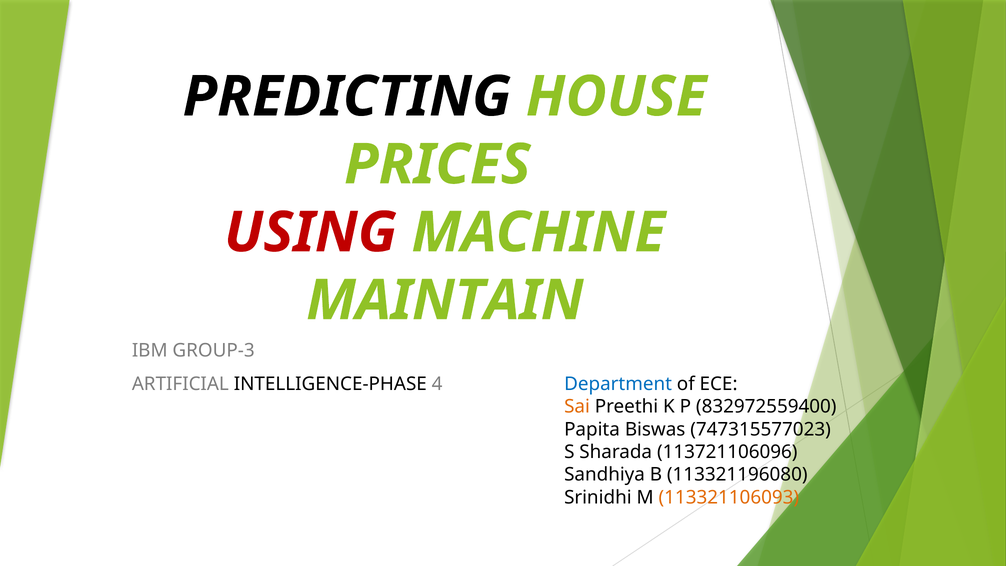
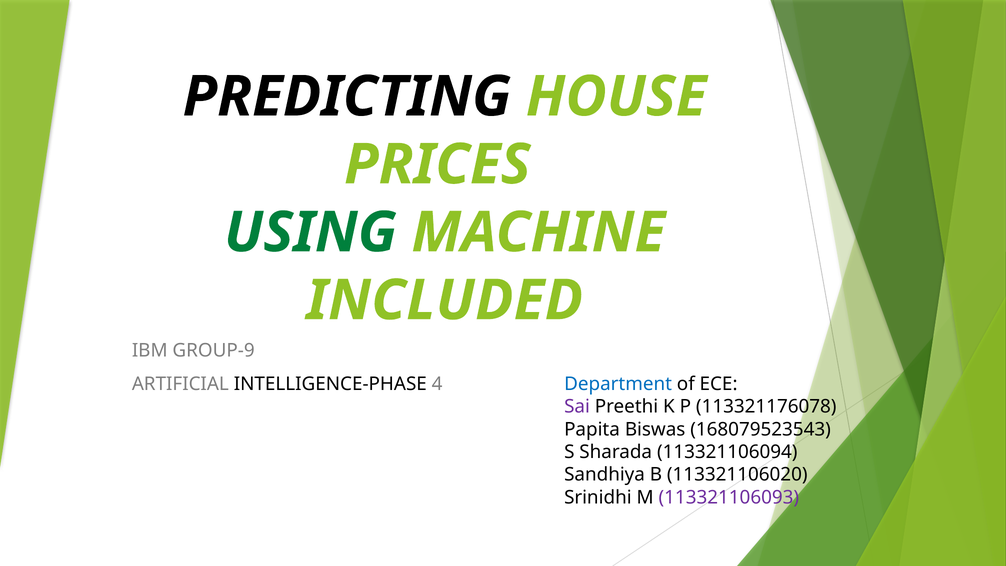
USING colour: red -> green (310, 233)
MAINTAIN: MAINTAIN -> INCLUDED (445, 300)
GROUP-3: GROUP-3 -> GROUP-9 (214, 351)
Sai colour: orange -> purple (577, 407)
832972559400: 832972559400 -> 113321176078 (766, 407)
747315577023: 747315577023 -> 168079523543 (761, 429)
113721106096: 113721106096 -> 113321106094 (727, 452)
113321196080: 113321196080 -> 113321106020 (737, 475)
113321106093 colour: orange -> purple (729, 497)
